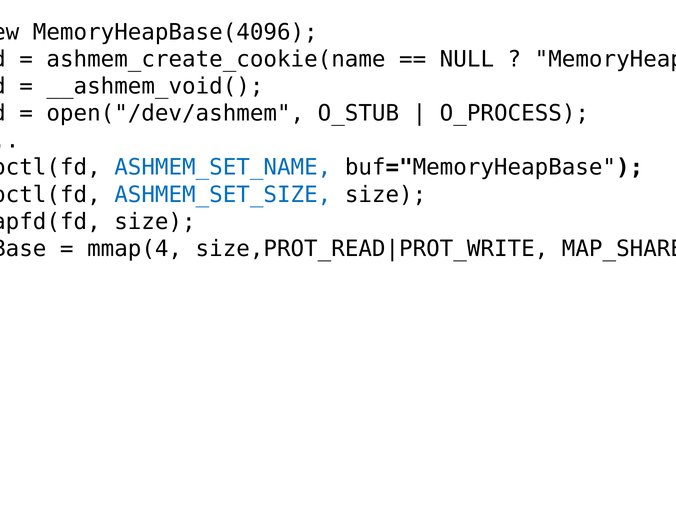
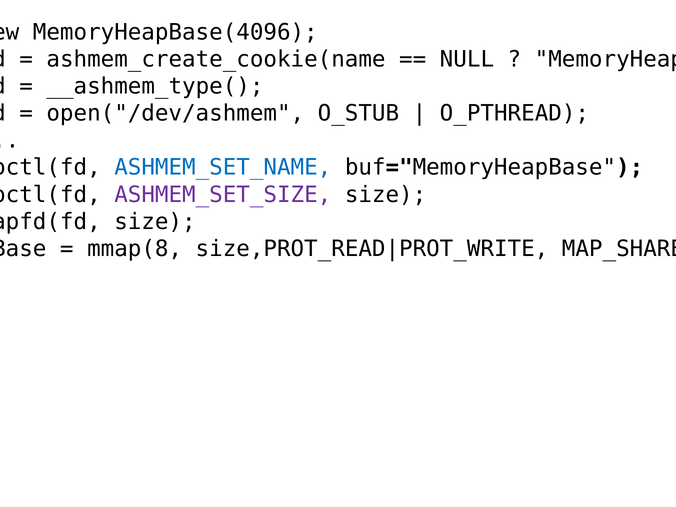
__ashmem_void(: __ashmem_void( -> __ashmem_type( (155, 86)
O_PROCESS: O_PROCESS -> O_PTHREAD (514, 113)
ASHMEM_SET_SIZE colour: blue -> purple (223, 195)
mmap(4: mmap(4 -> mmap(8 (135, 249)
